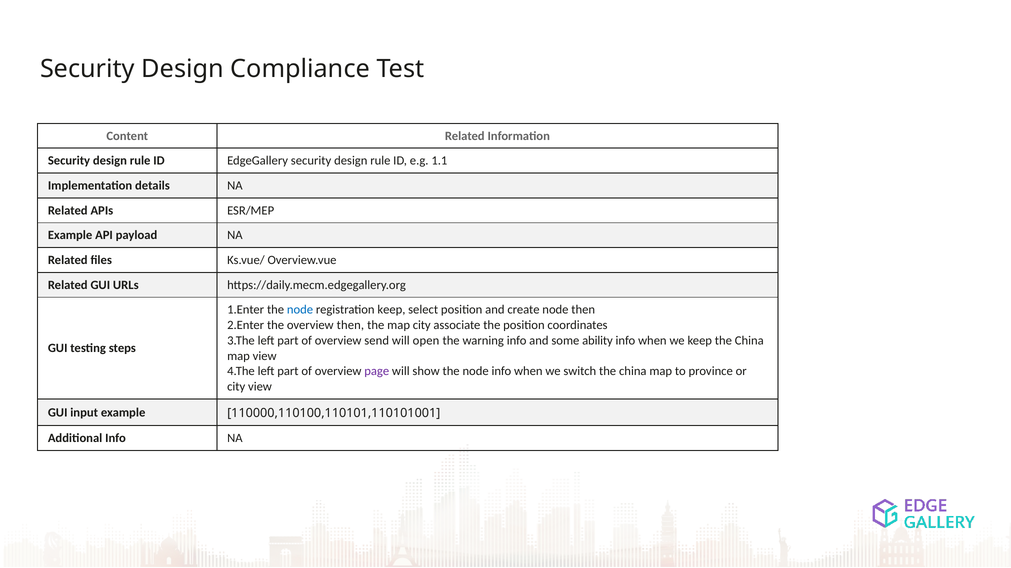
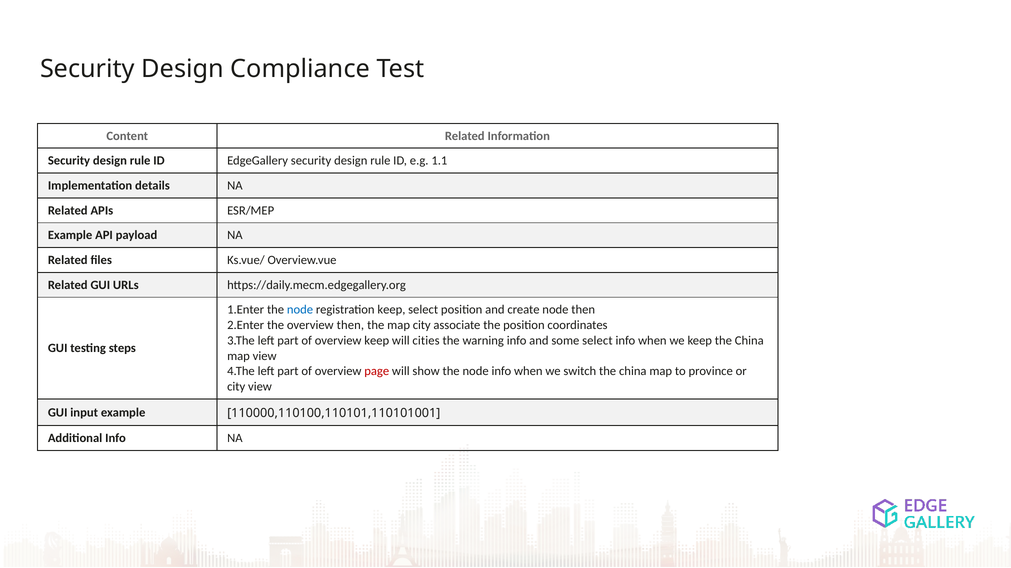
overview send: send -> keep (377, 341)
open: open -> cities (426, 341)
some ability: ability -> select (597, 341)
page colour: purple -> red (377, 372)
